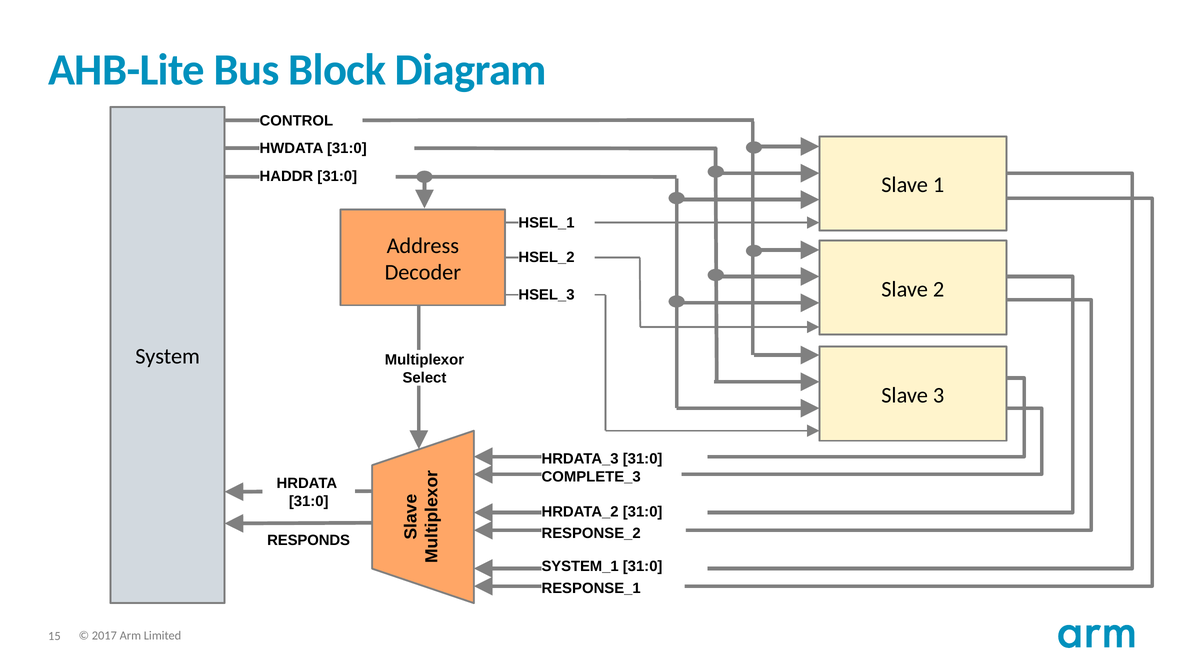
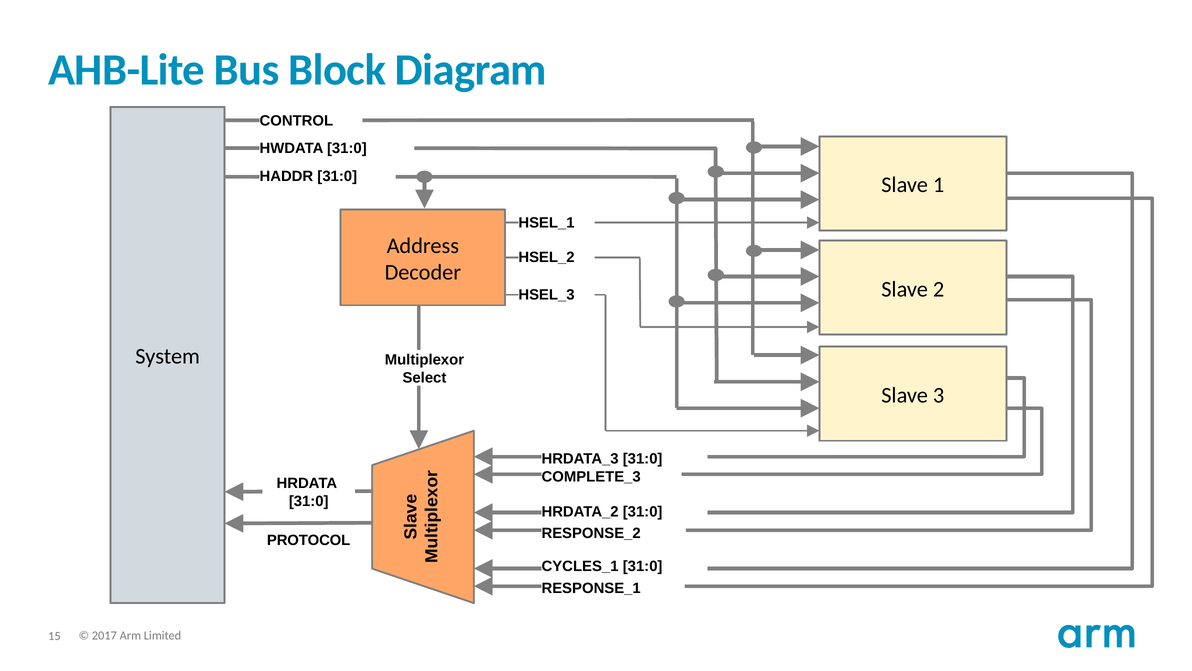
RESPONDS: RESPONDS -> PROTOCOL (309, 540)
SYSTEM_1: SYSTEM_1 -> CYCLES_1 (580, 566)
